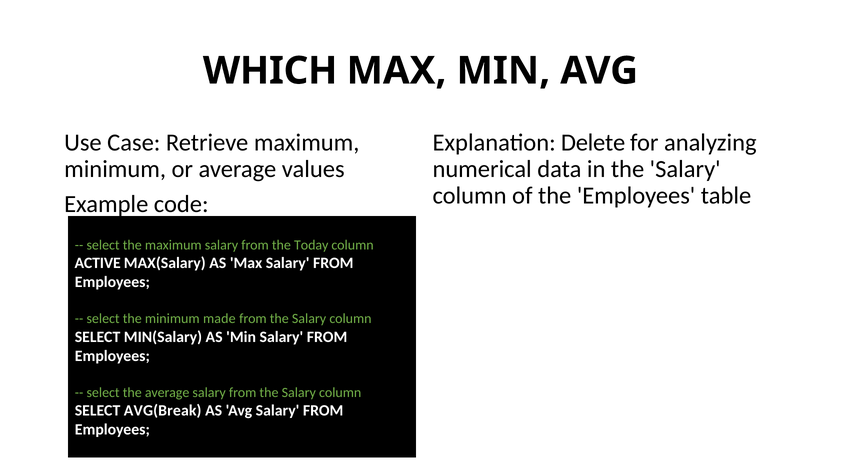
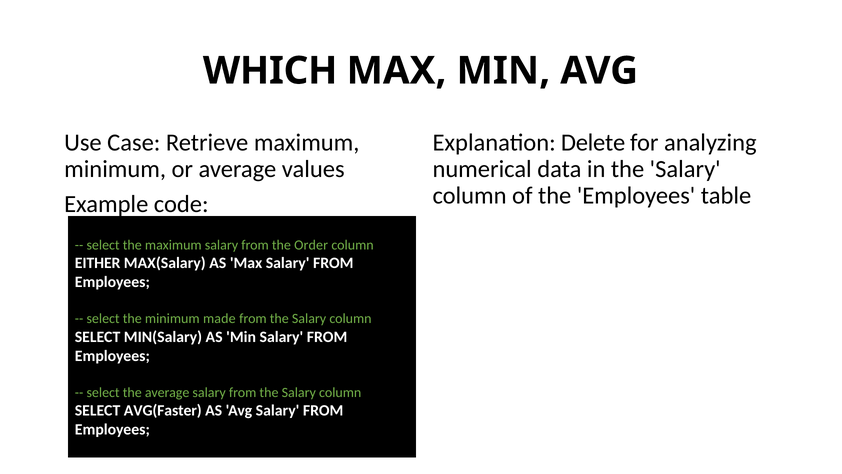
Today: Today -> Order (311, 245)
ACTIVE: ACTIVE -> EITHER (98, 263)
AVG(Break: AVG(Break -> AVG(Faster (163, 410)
